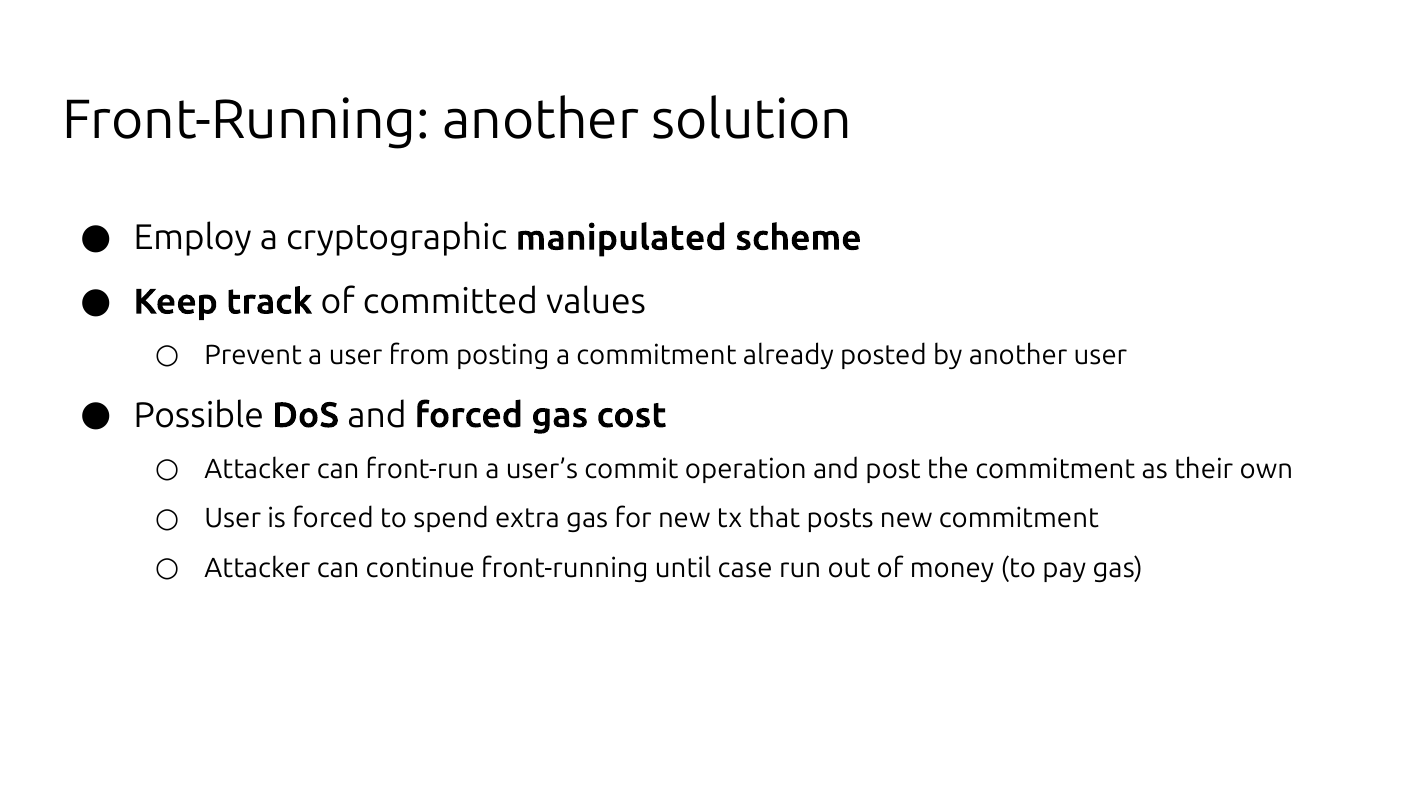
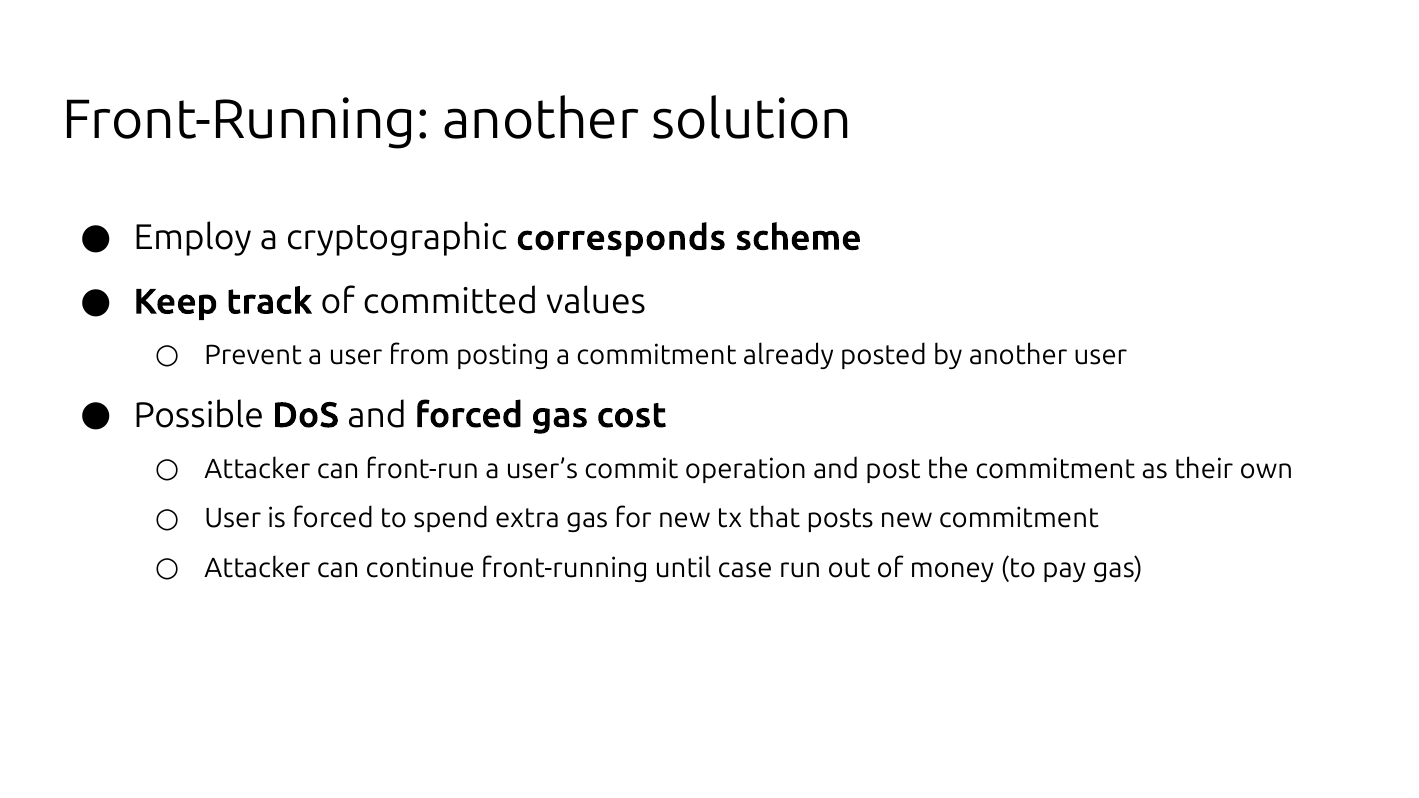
manipulated: manipulated -> corresponds (621, 238)
